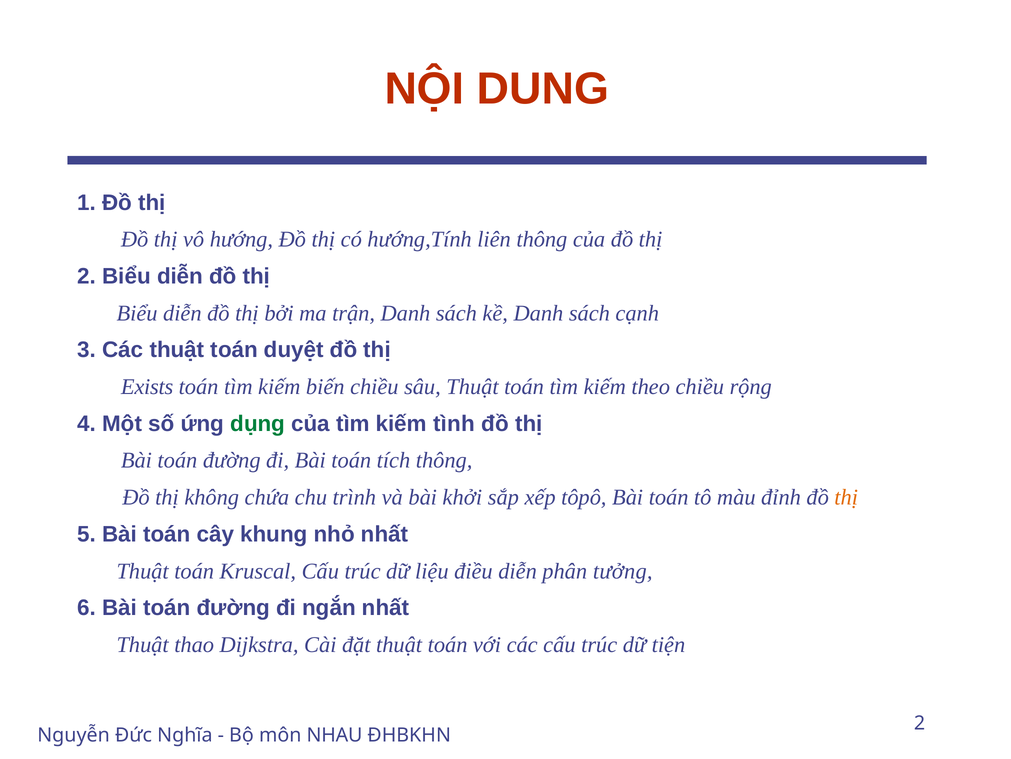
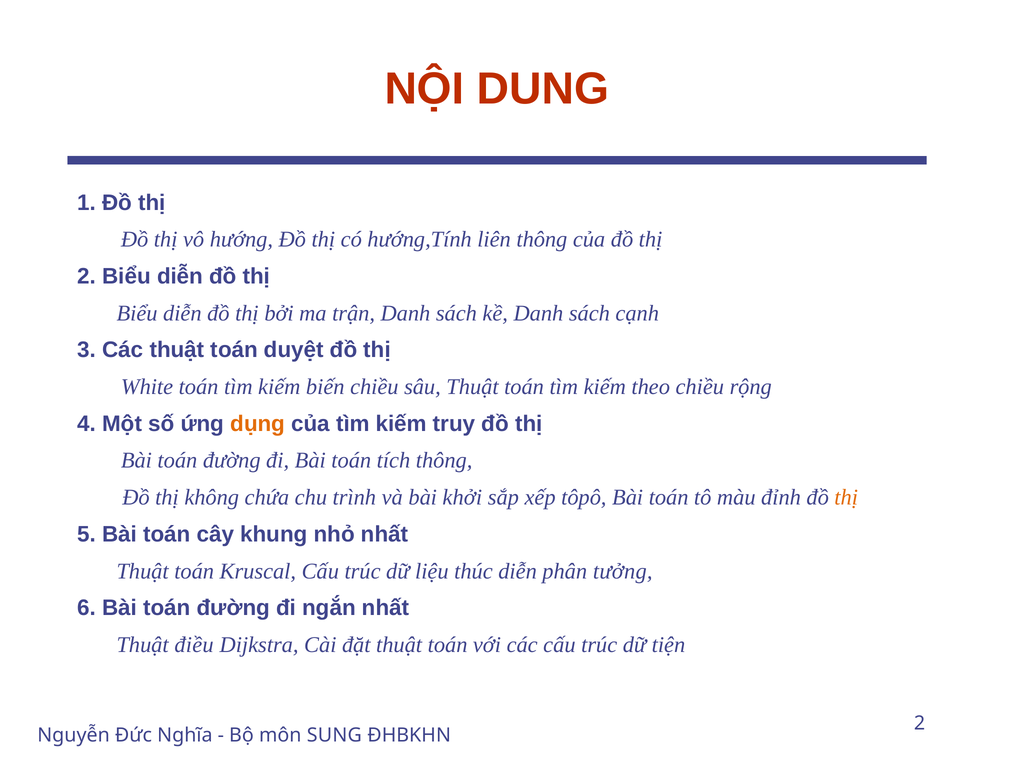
Exists: Exists -> White (147, 386)
dụng colour: green -> orange (258, 423)
tình: tình -> truy (454, 423)
điều: điều -> thúc (473, 571)
thao: thao -> điều (194, 644)
NHAU: NHAU -> SUNG (334, 734)
